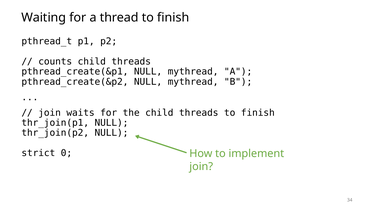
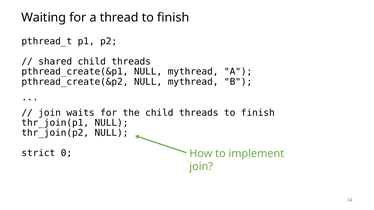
counts: counts -> shared (55, 62)
